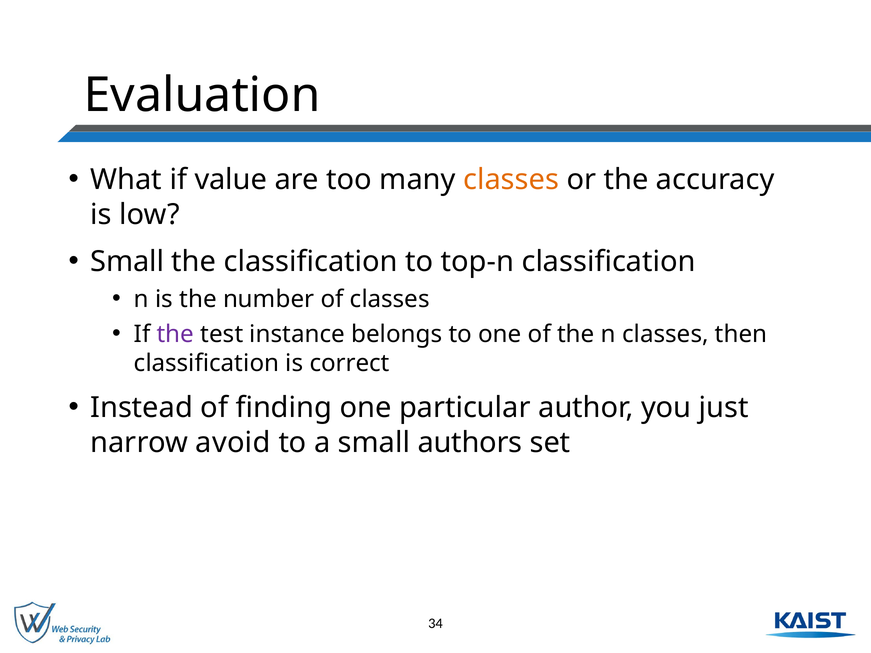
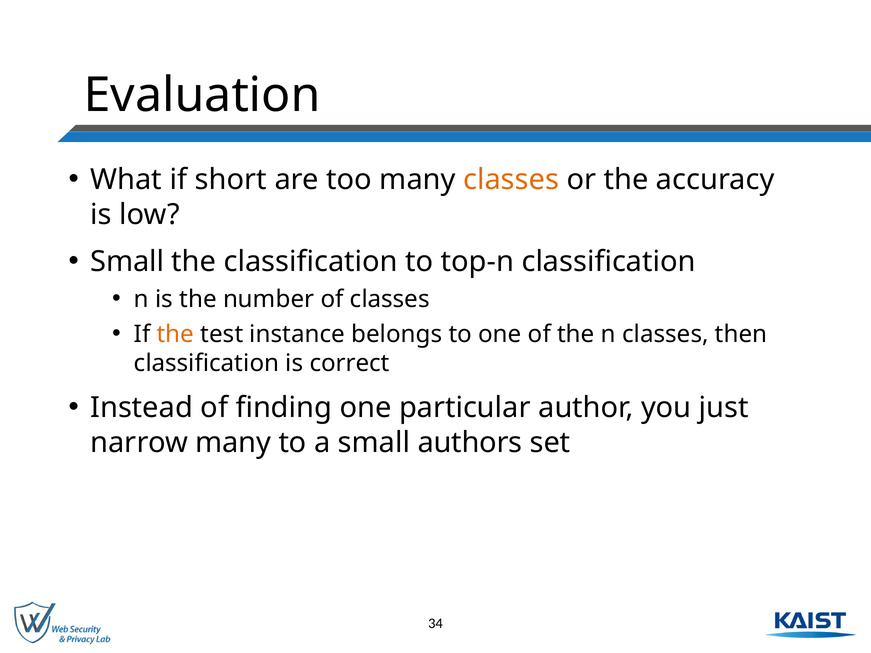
value: value -> short (231, 180)
the colour: purple -> orange (175, 334)
narrow avoid: avoid -> many (233, 443)
